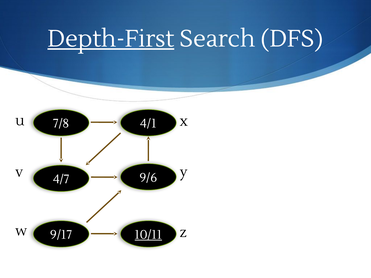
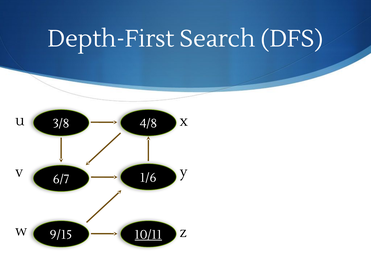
Depth-First underline: present -> none (111, 39)
4/1: 4/1 -> 4/8 (148, 124)
7/8: 7/8 -> 3/8 (61, 124)
9/6: 9/6 -> 1/6 (148, 178)
4/7: 4/7 -> 6/7 (61, 179)
9/17: 9/17 -> 9/15 (61, 235)
